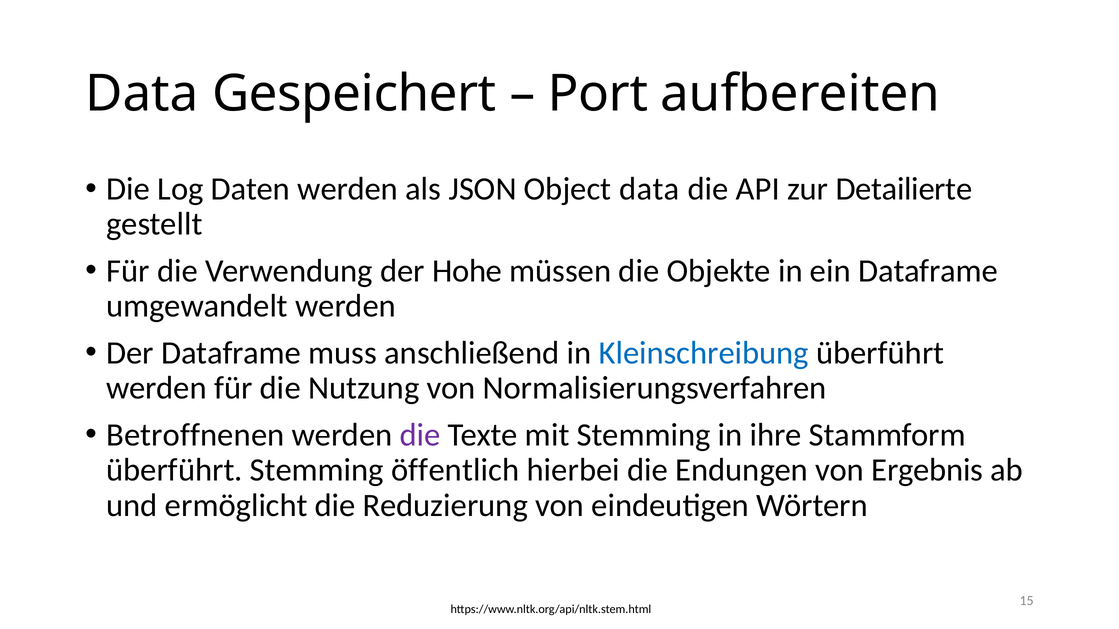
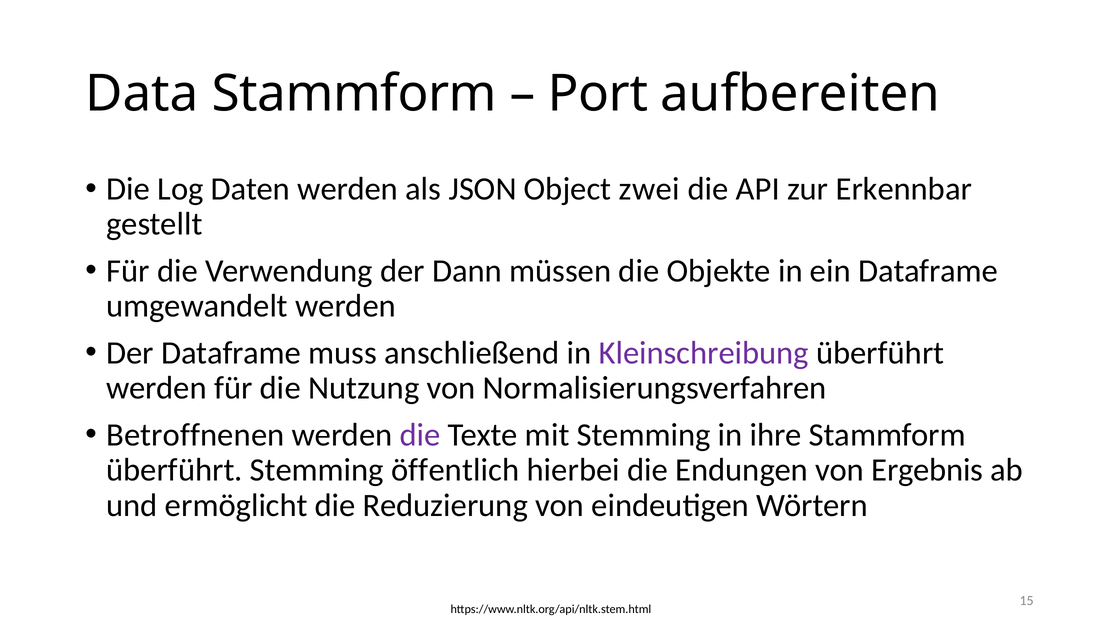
Data Gespeichert: Gespeichert -> Stammform (354, 94)
Object data: data -> zwei (649, 189)
Detailierte: Detailierte -> Erkennbar (904, 189)
Hohe: Hohe -> Dann (467, 271)
Kleinschreibung colour: blue -> purple (704, 353)
